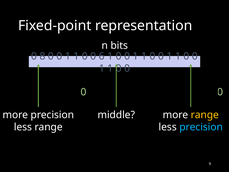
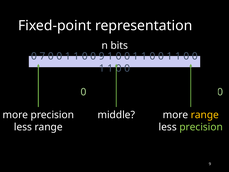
8: 8 -> 7 (42, 56)
0 6: 6 -> 9 (102, 56)
precision colour: light blue -> light green (201, 127)
